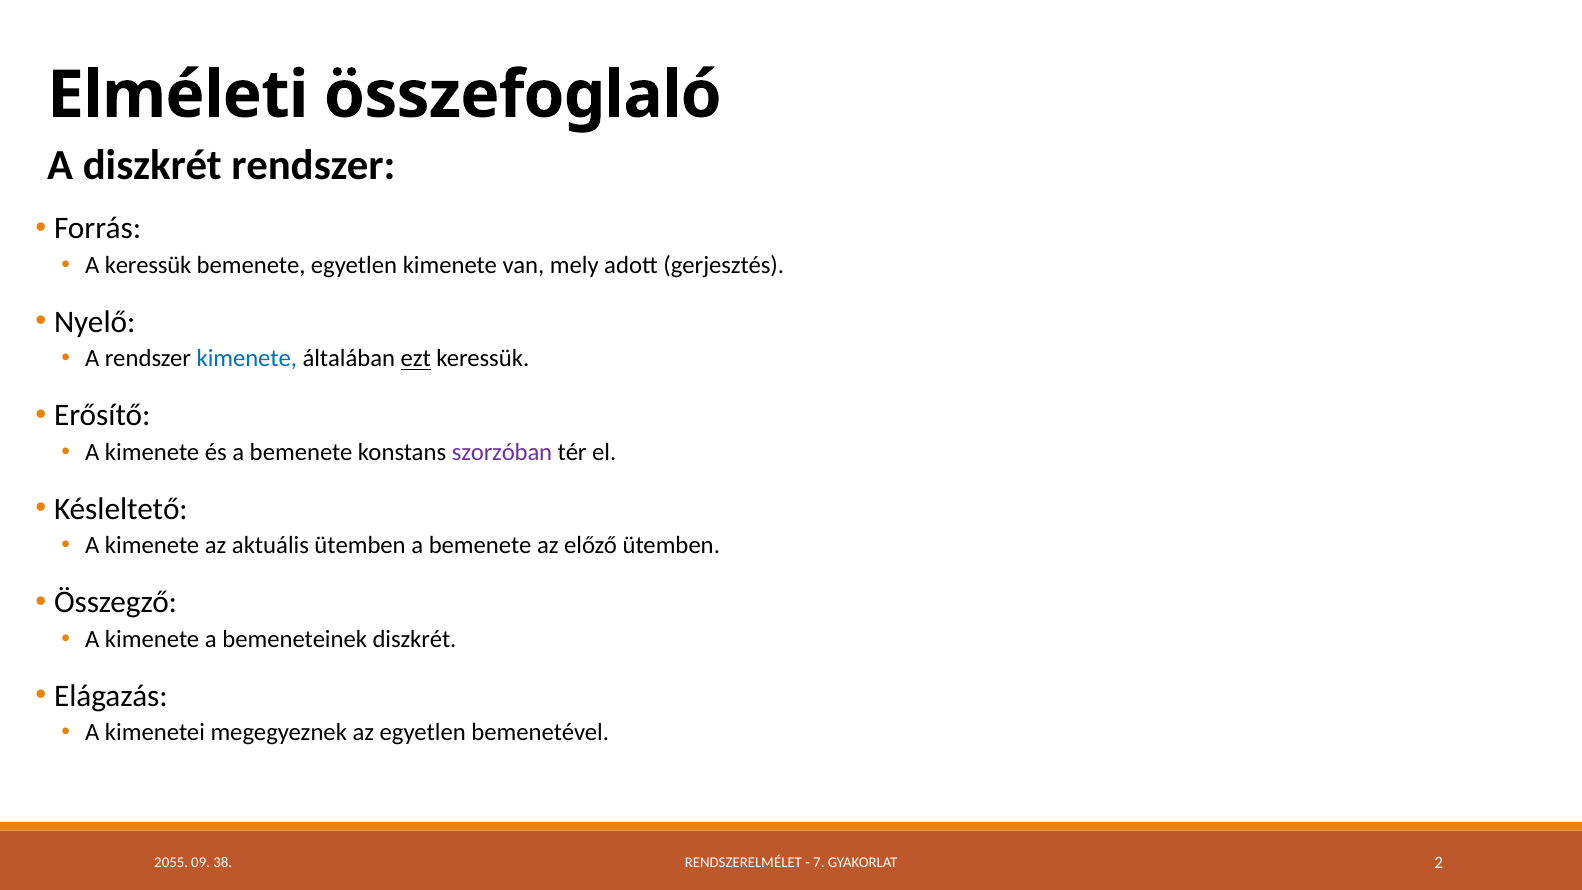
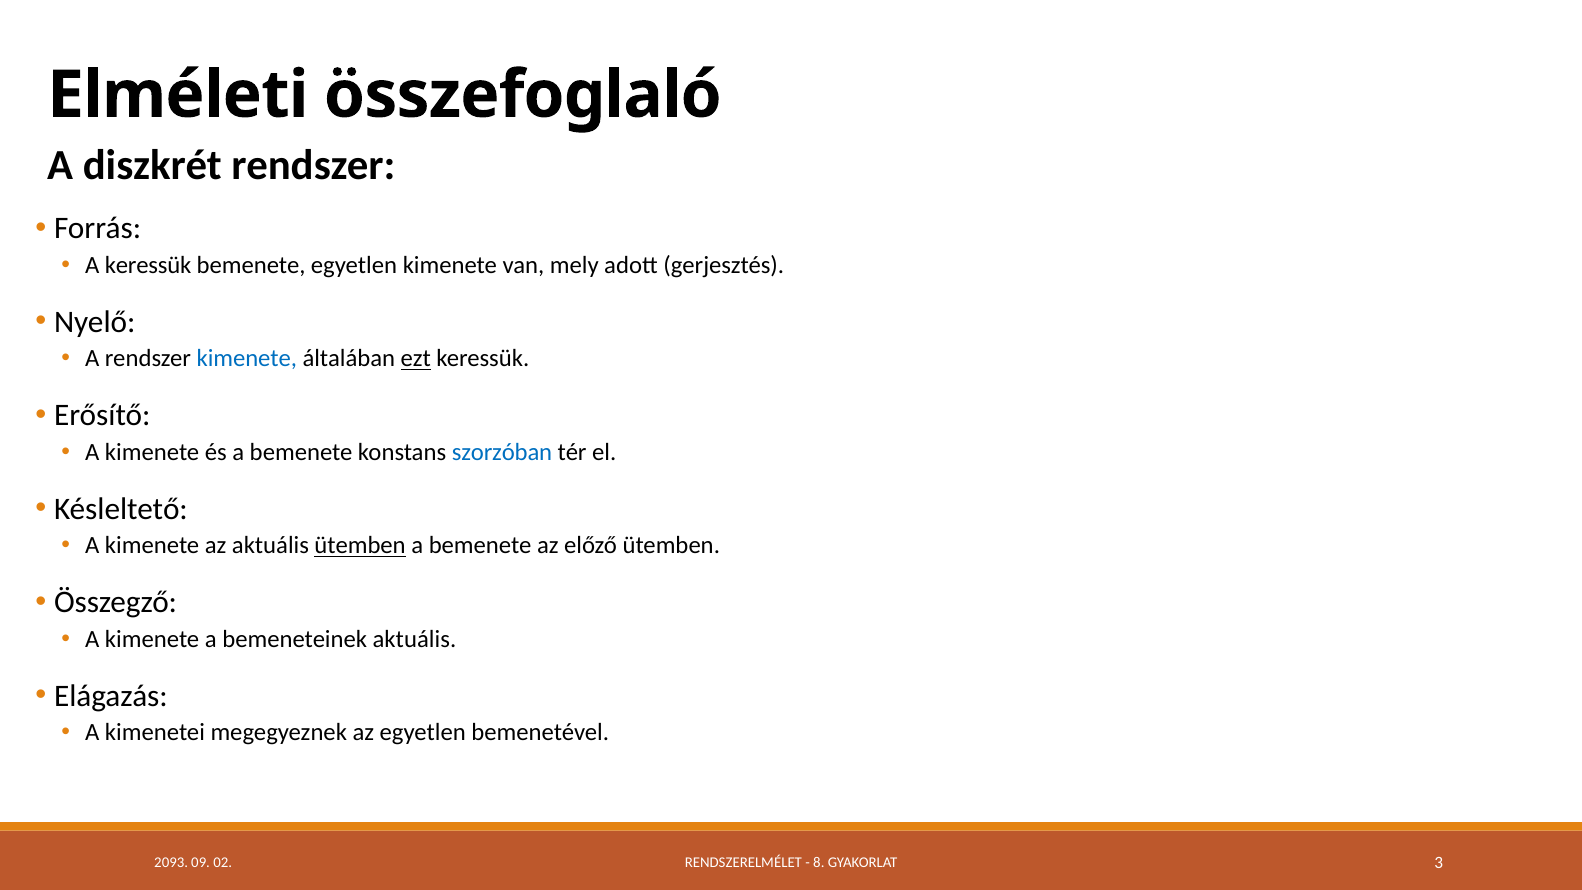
szorzóban colour: purple -> blue (502, 452)
ütemben underline: none -> present (360, 546)
bemeneteinek diszkrét: diszkrét -> aktuális (414, 639)
2055: 2055 -> 2093 (171, 863)
38: 38 -> 02 (223, 863)
7: 7 -> 8 (819, 863)
2: 2 -> 3 (1439, 863)
